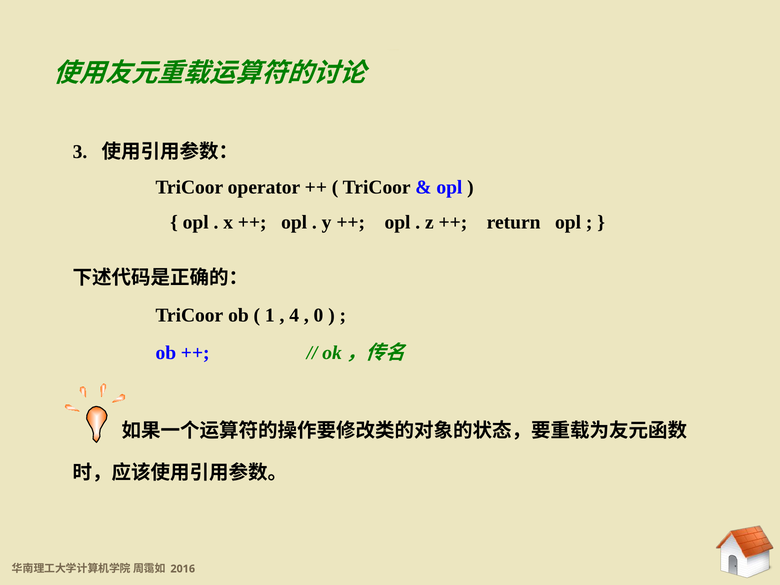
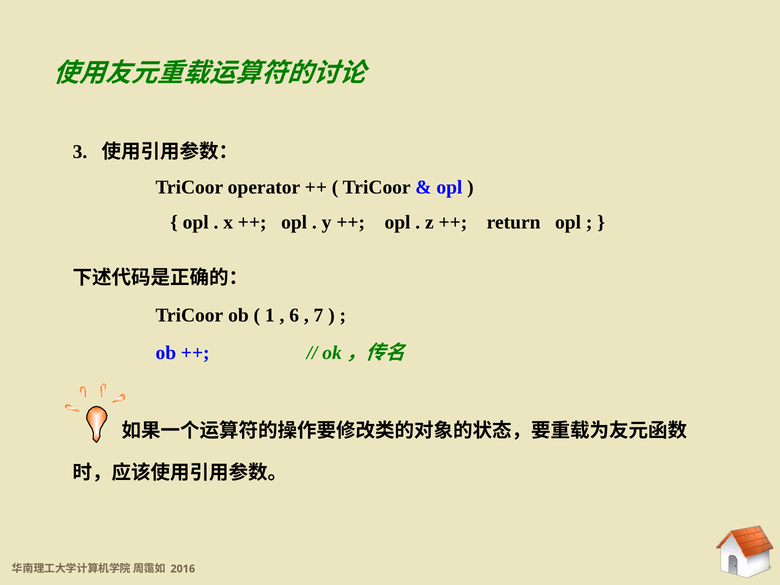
4: 4 -> 6 (294, 315)
0: 0 -> 7 (318, 315)
